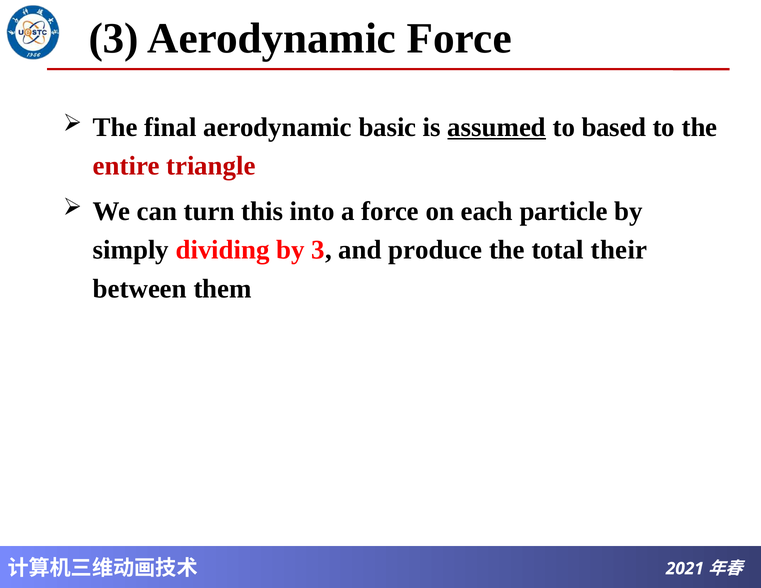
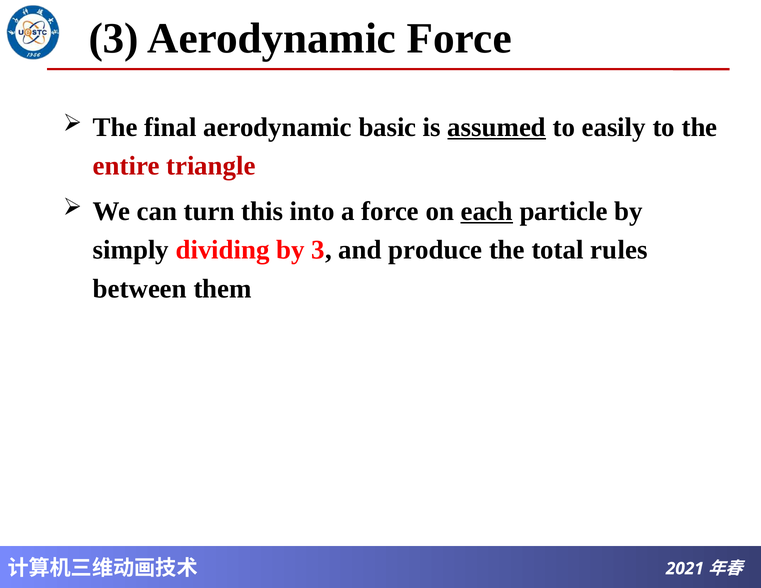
based: based -> easily (614, 127)
each underline: none -> present (487, 211)
their: their -> rules (619, 250)
